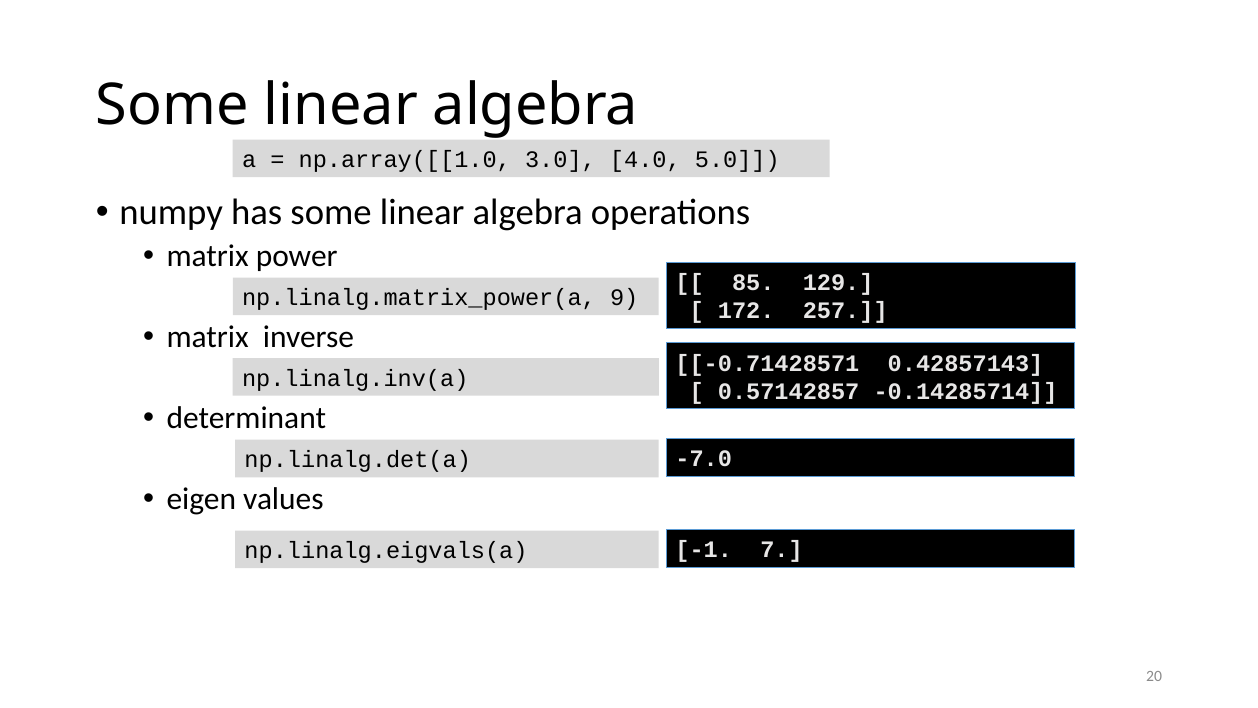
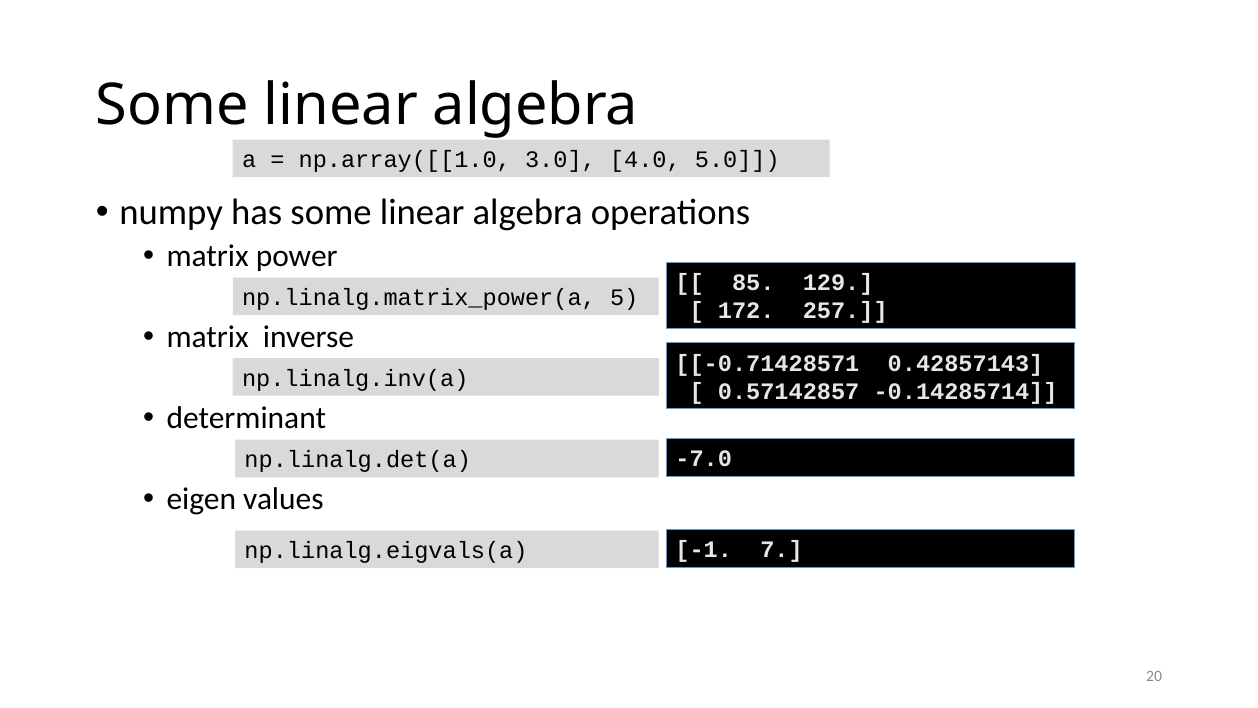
9: 9 -> 5 (624, 298)
